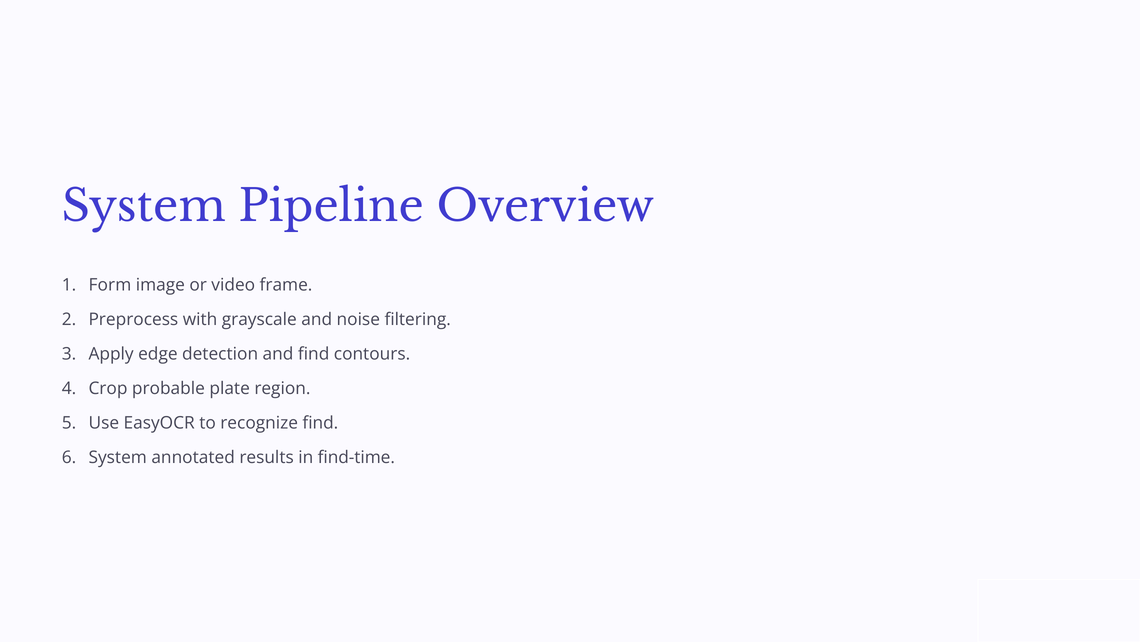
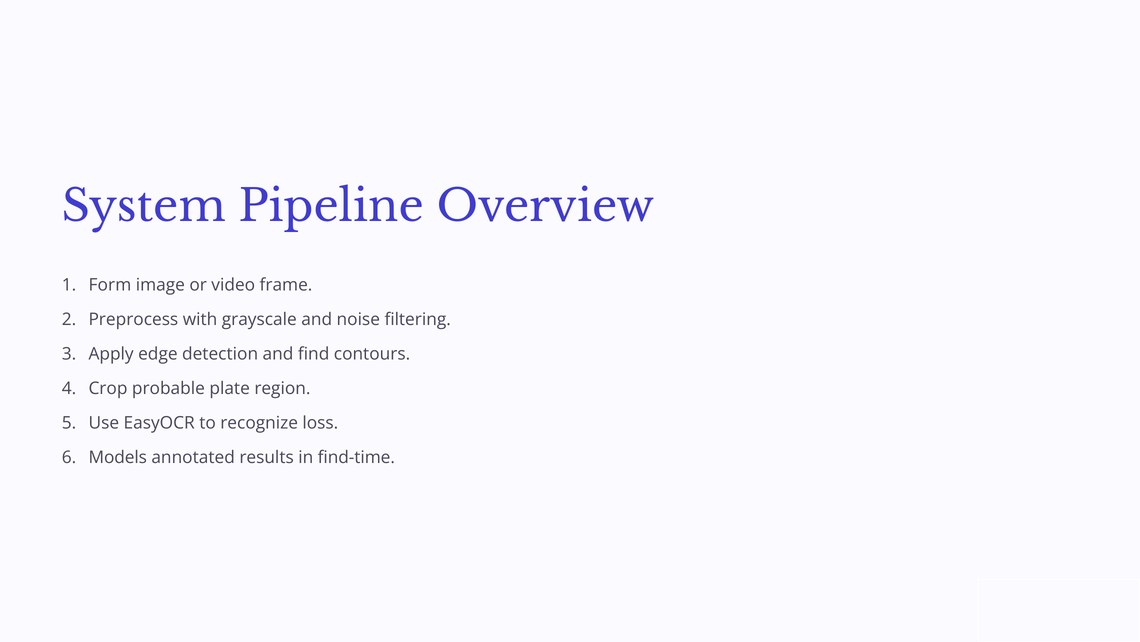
recognize find: find -> loss (320, 422)
System: System -> Models (118, 457)
